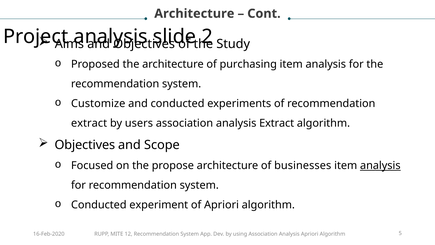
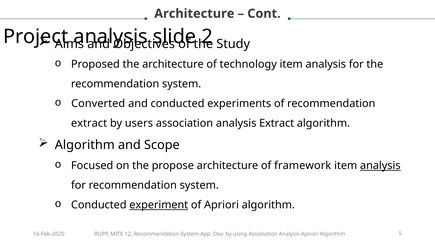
purchasing: purchasing -> technology (248, 64)
Customize: Customize -> Converted (98, 103)
Objectives: Objectives -> Algorithm (85, 145)
businesses: businesses -> framework (303, 165)
experiment underline: none -> present (159, 205)
